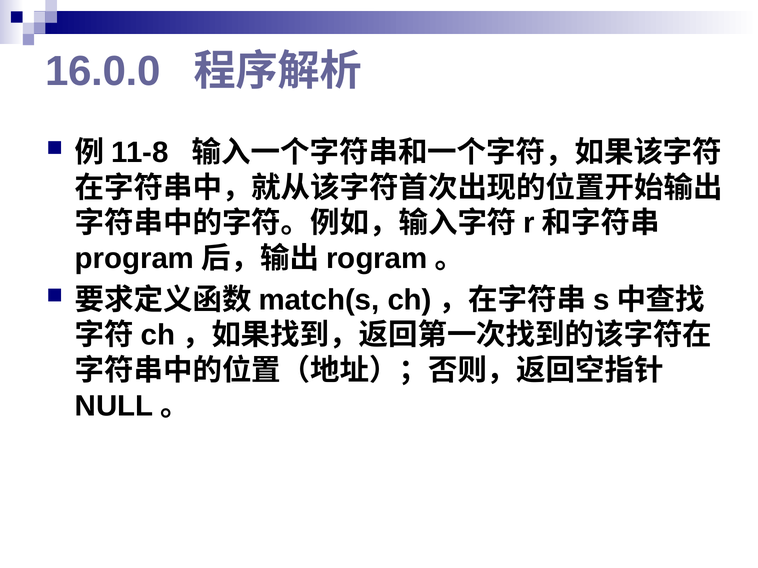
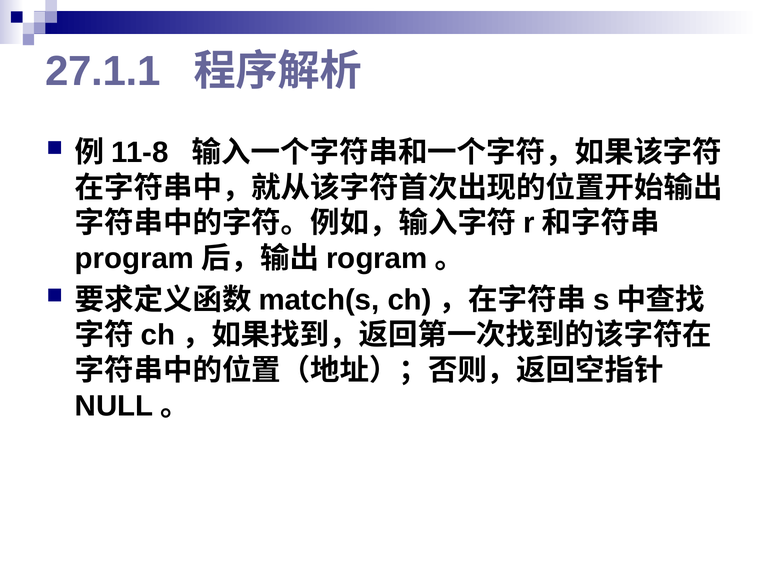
16.0.0: 16.0.0 -> 27.1.1 (103, 71)
